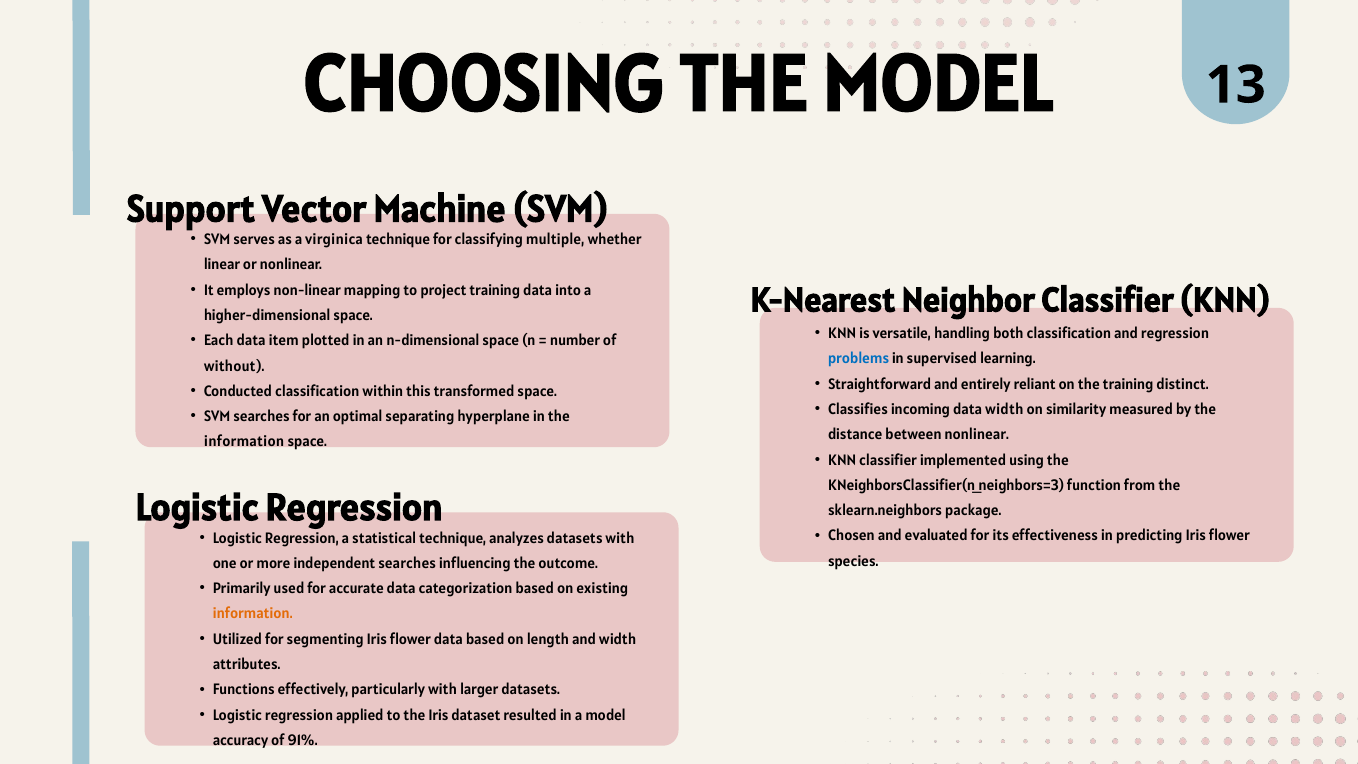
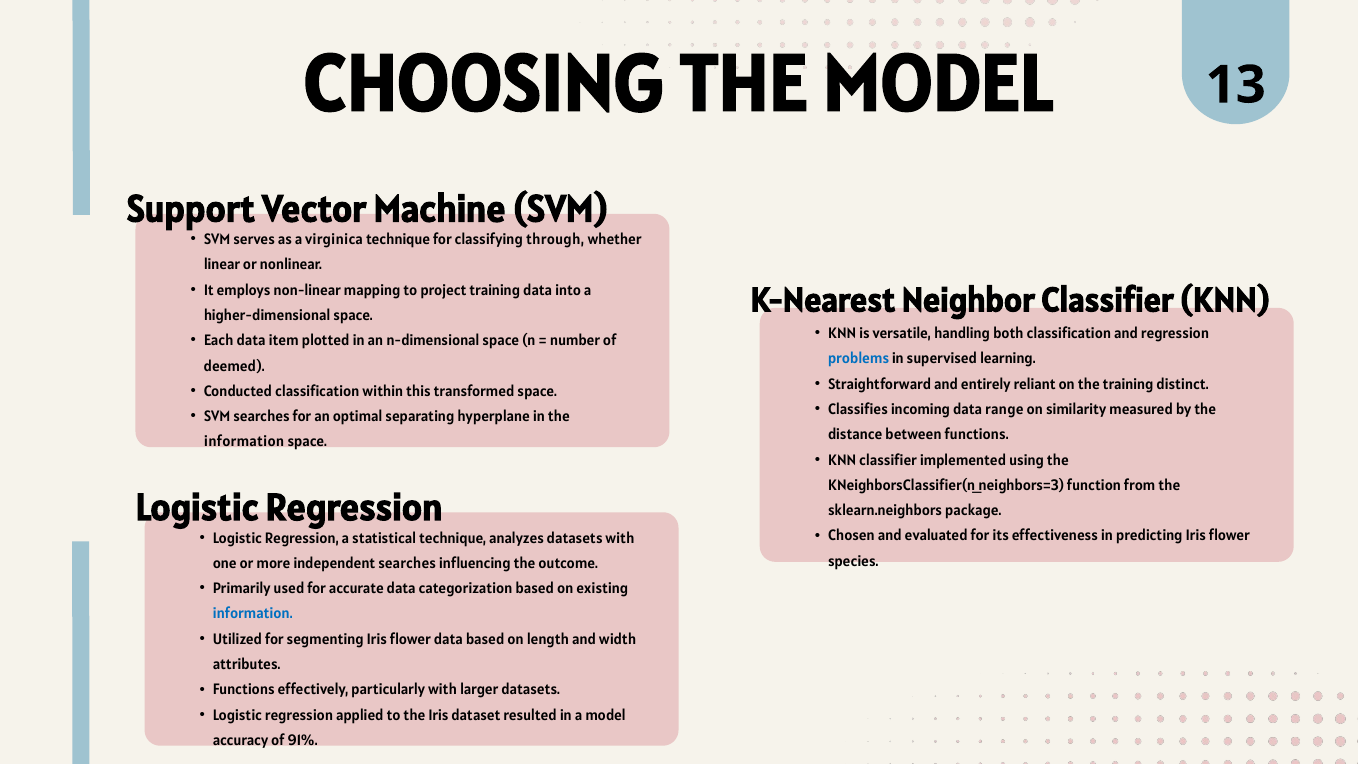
multiple: multiple -> through (555, 240)
without: without -> deemed (234, 366)
data width: width -> range (1004, 409)
between nonlinear: nonlinear -> functions (977, 435)
information colour: orange -> blue (253, 614)
